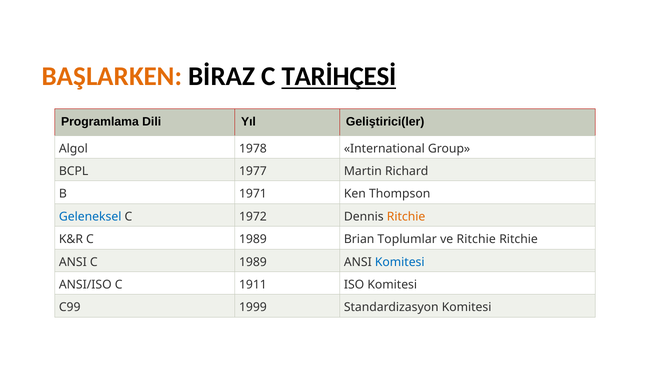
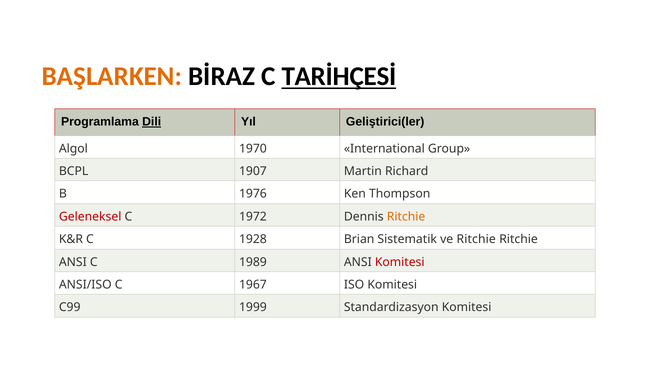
Dili underline: none -> present (152, 122)
1978: 1978 -> 1970 (253, 149)
1977: 1977 -> 1907 (253, 171)
1971: 1971 -> 1976 (253, 194)
Geleneksel colour: blue -> red (90, 217)
K&R C 1989: 1989 -> 1928 (253, 240)
Toplumlar: Toplumlar -> Sistematik (407, 240)
Komitesi colour: blue -> red (400, 262)
1911: 1911 -> 1967 (253, 285)
